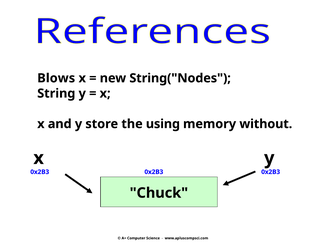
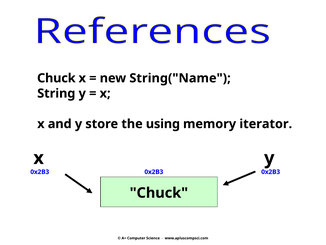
Blows: Blows -> Chuck (56, 78)
String("Nodes: String("Nodes -> String("Name (180, 78)
without: without -> iterator (266, 124)
